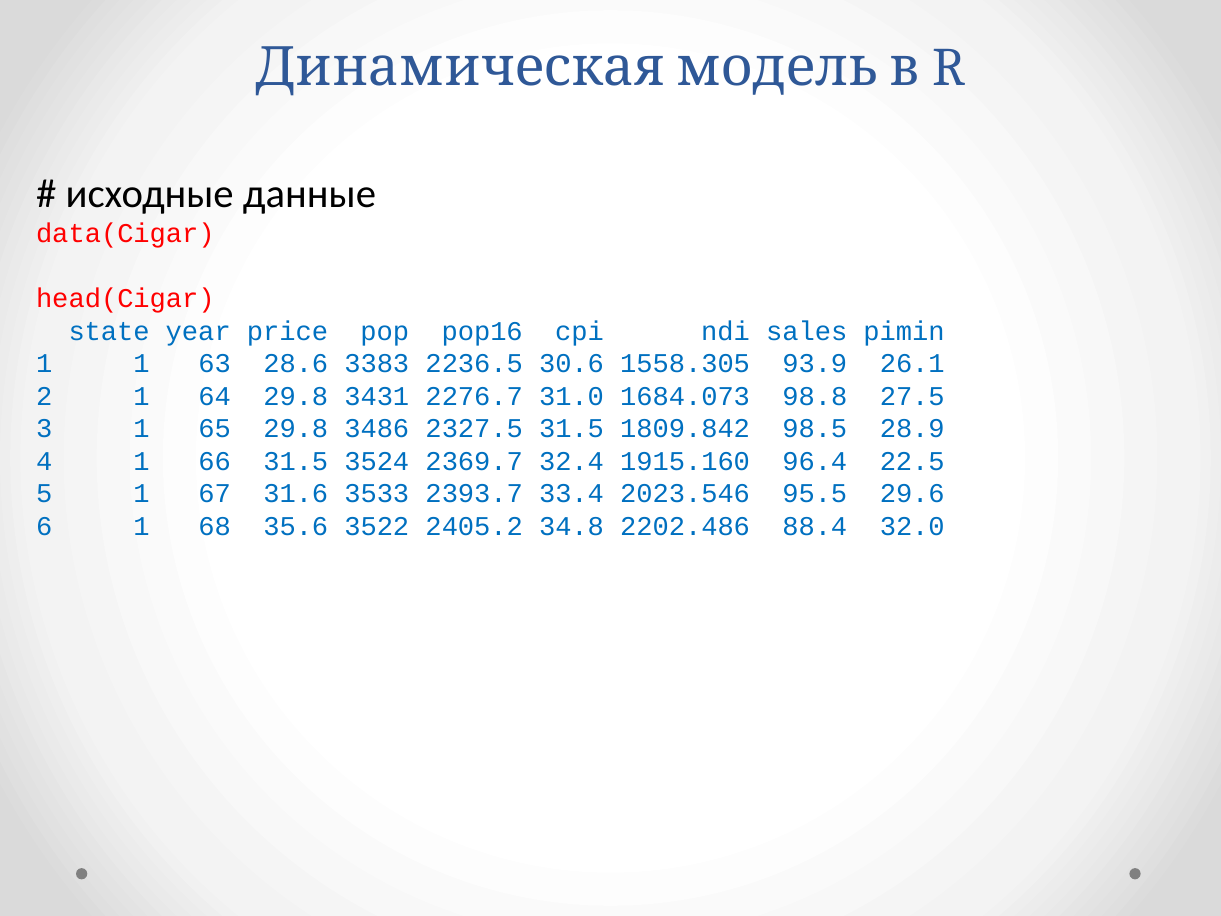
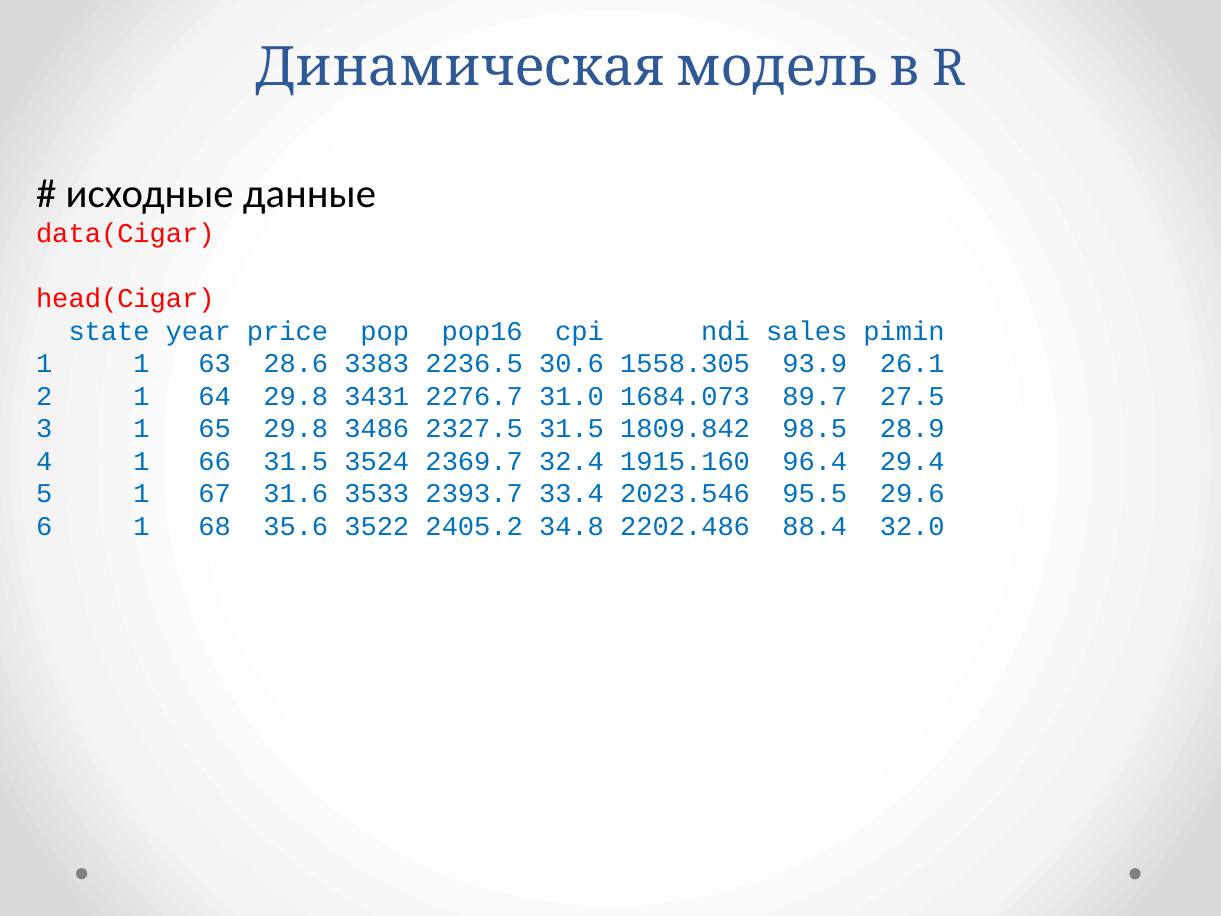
98.8: 98.8 -> 89.7 (815, 396)
22.5: 22.5 -> 29.4 (912, 461)
